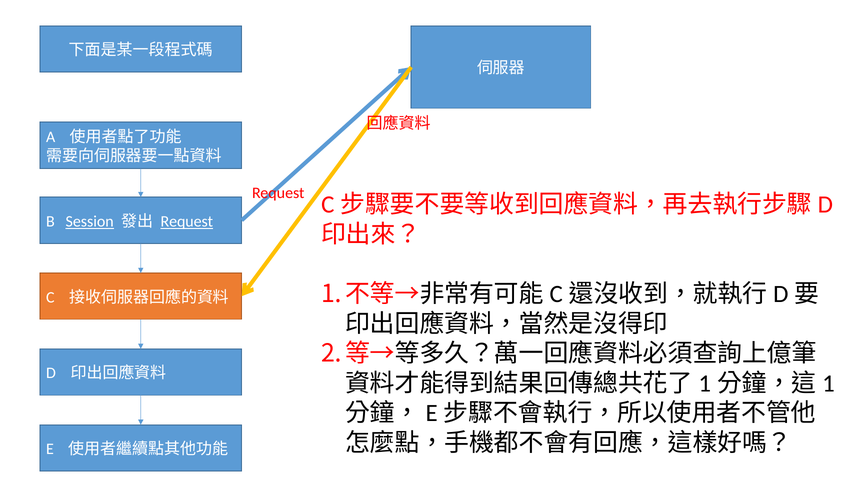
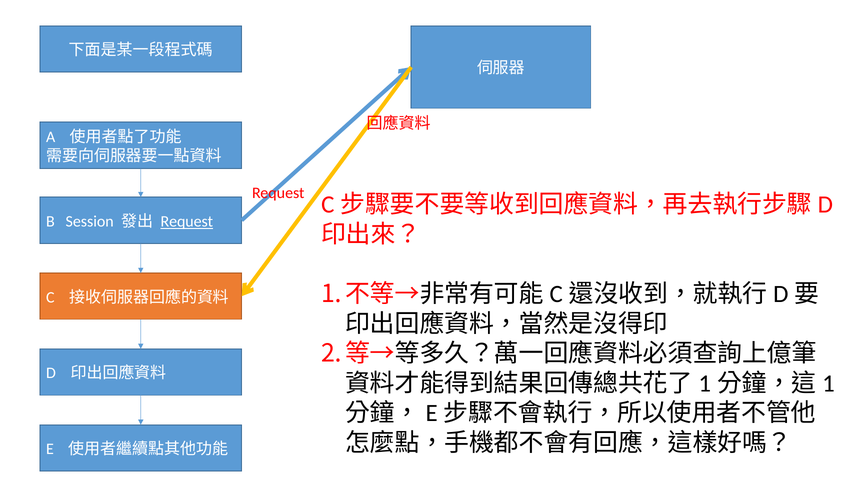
Session underline: present -> none (90, 222)
